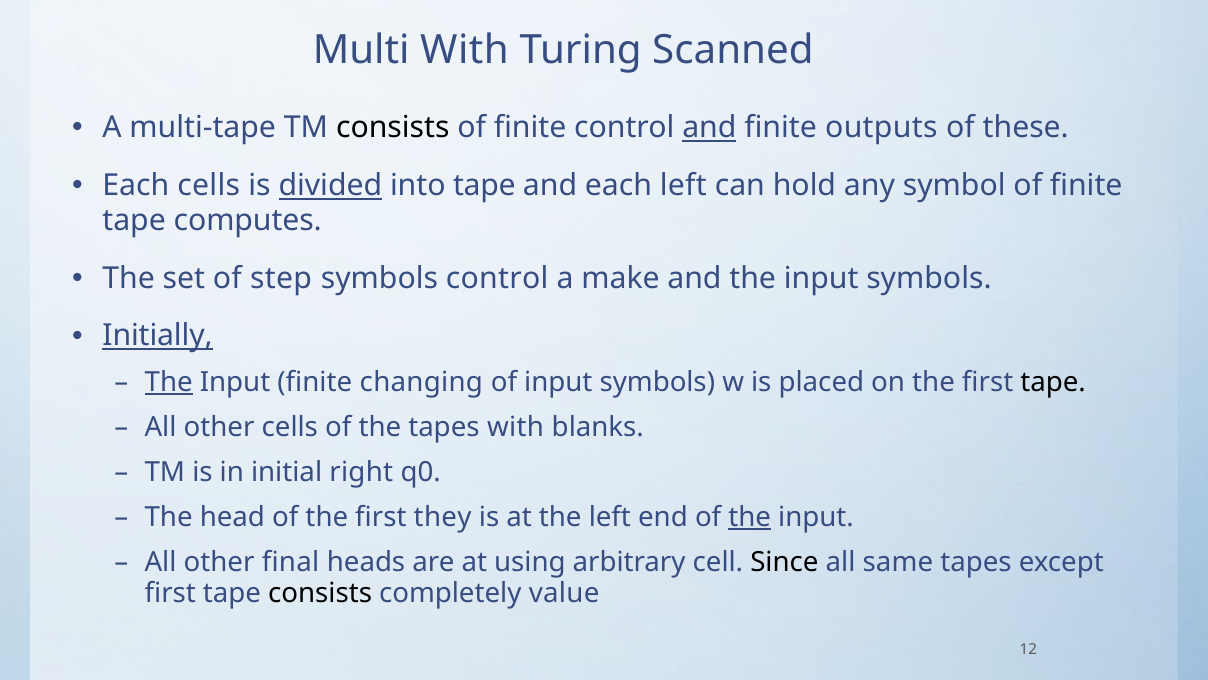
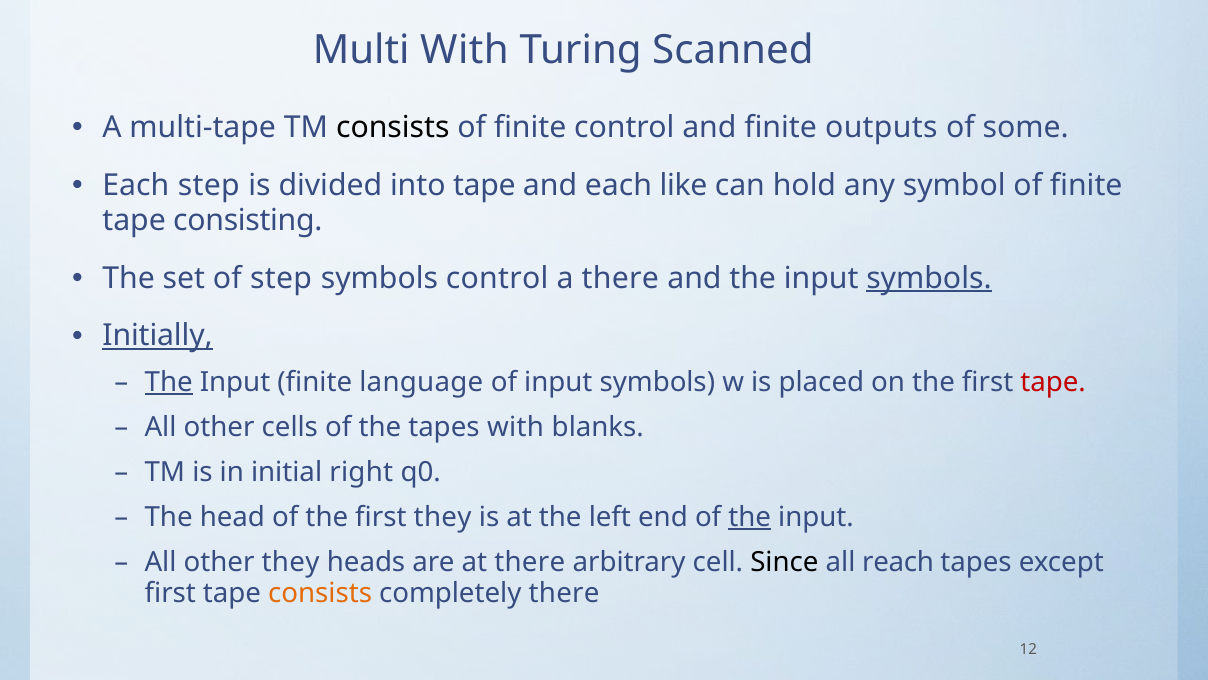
and underline: present -> none (709, 128)
these: these -> some (1026, 128)
Each cells: cells -> step (209, 186)
divided underline: present -> none (330, 186)
each left: left -> like (684, 186)
computes: computes -> consisting (248, 220)
a make: make -> there (620, 278)
symbols underline: none -> present (929, 278)
changing: changing -> language (421, 382)
tape colour: black -> red (1053, 382)
other final: final -> they (291, 562)
at using: using -> there (530, 562)
same: same -> reach (898, 562)
consists colour: black -> orange (320, 594)
completely value: value -> there (564, 594)
